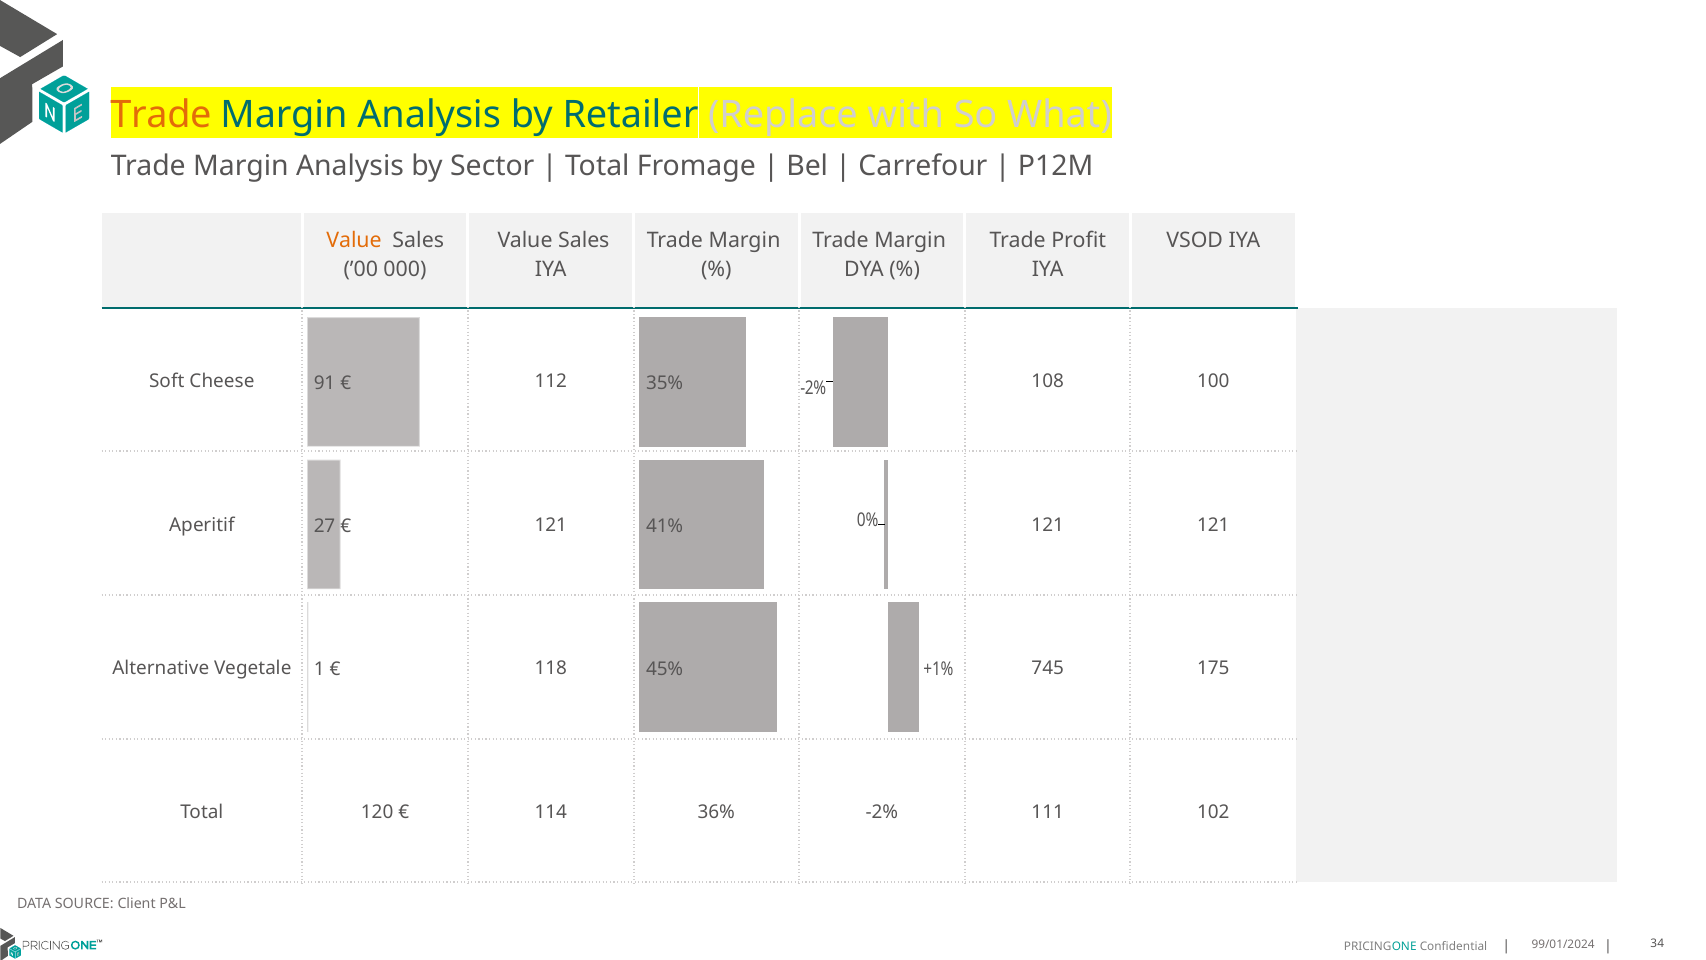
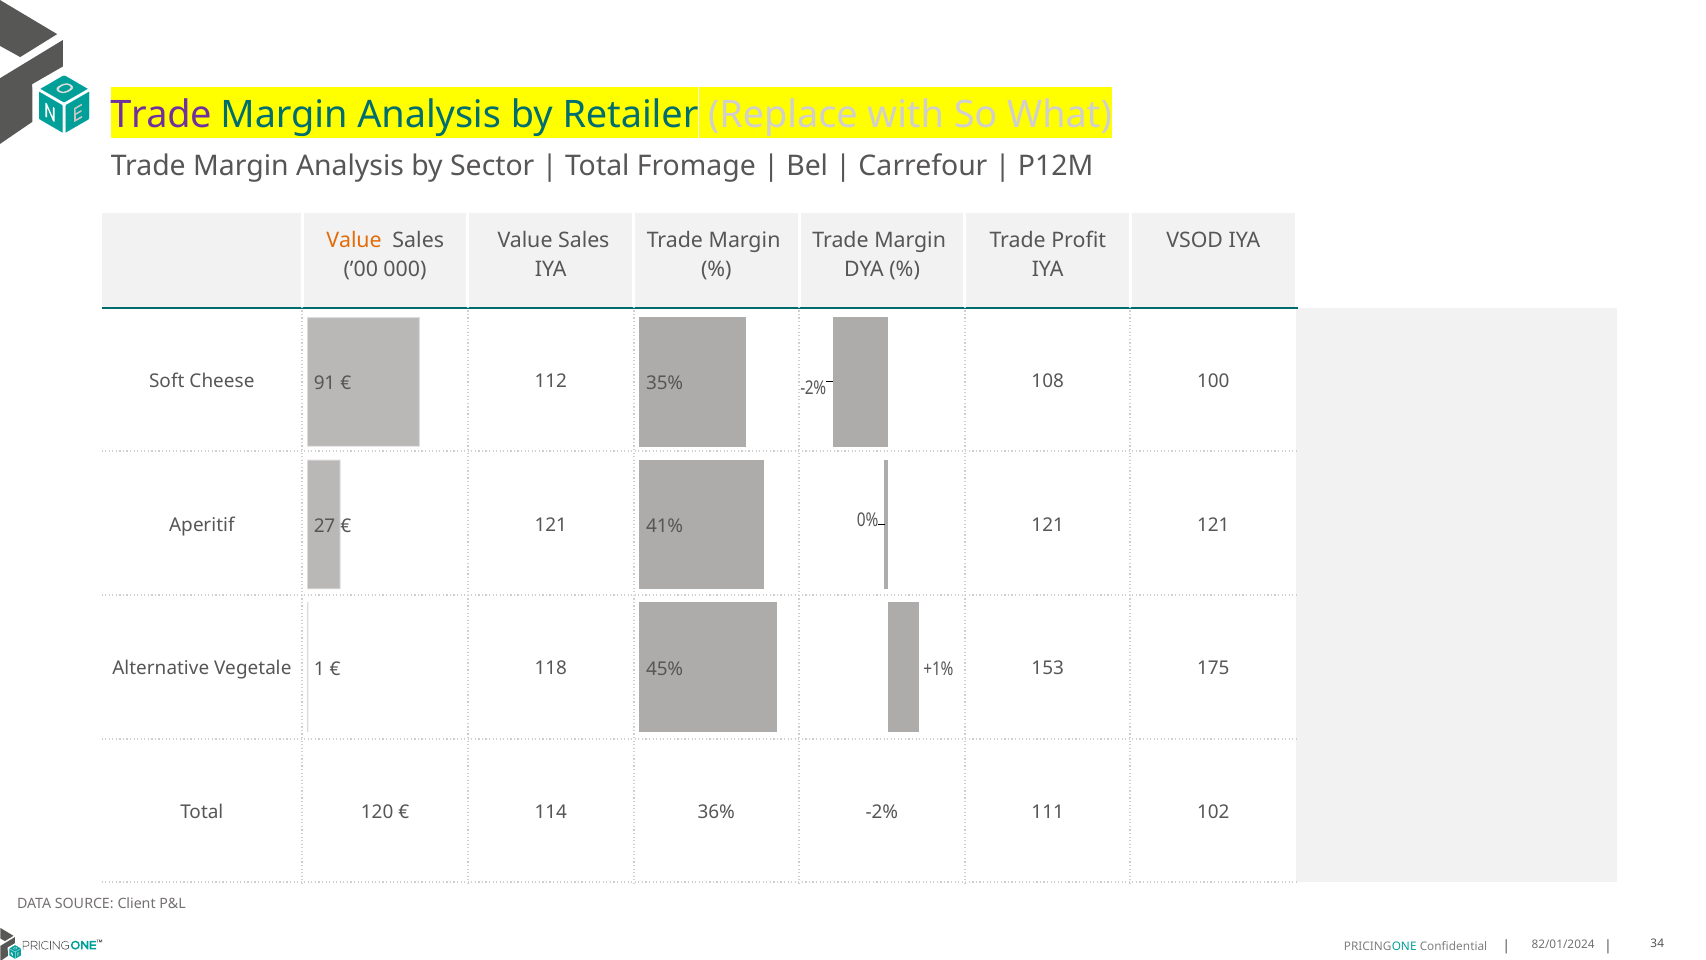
Trade colour: orange -> purple (161, 115)
745: 745 -> 153 (1048, 668)
99/01/2024: 99/01/2024 -> 82/01/2024 (1563, 944)
